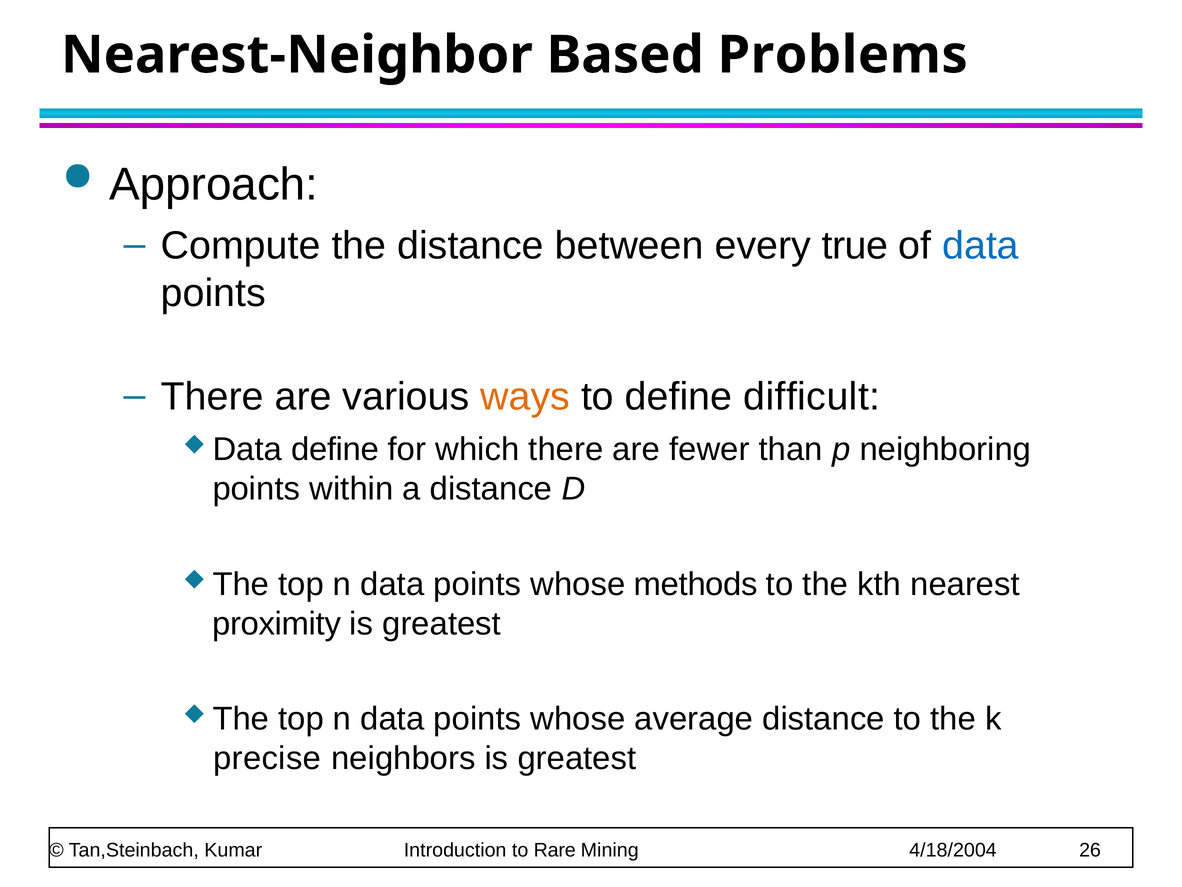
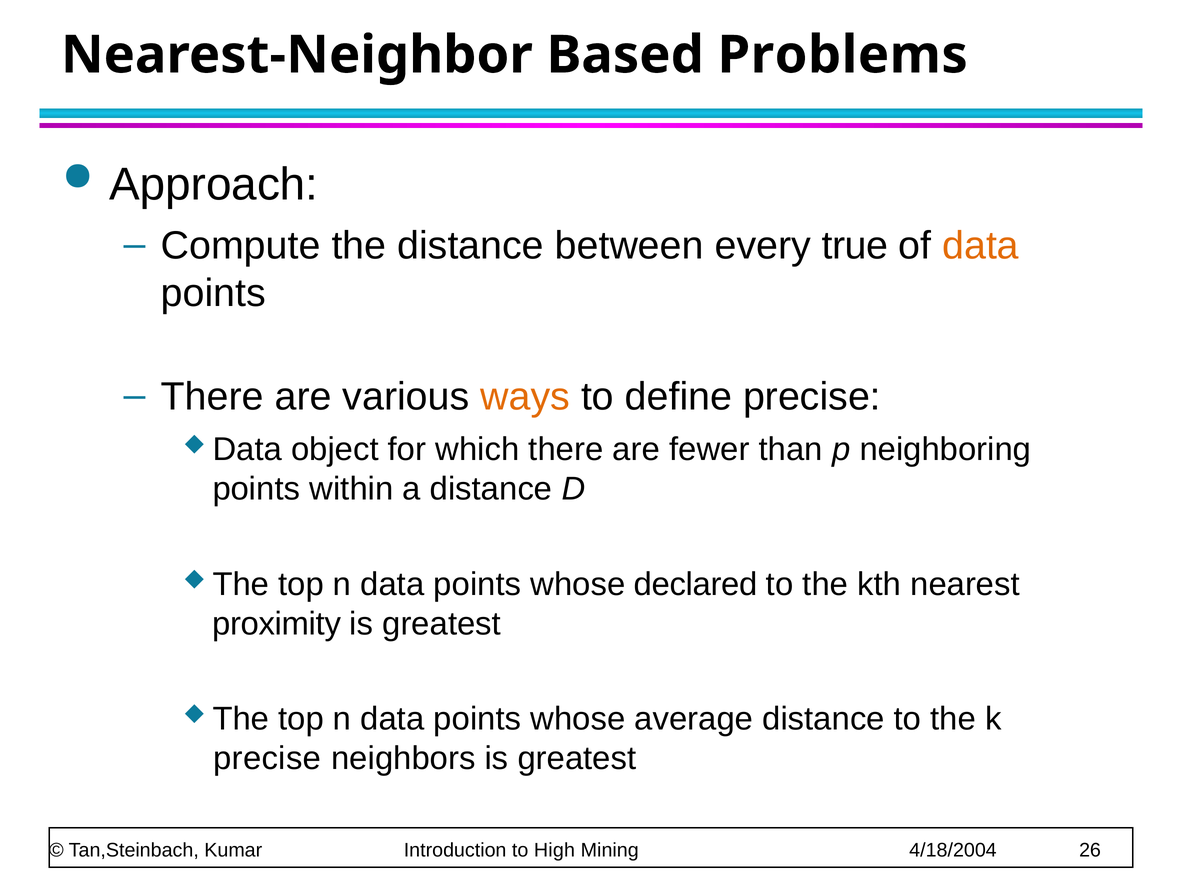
data colour: blue -> orange (981, 246)
define difficult: difficult -> precise (812, 397)
Data define: define -> object (335, 449)
methods: methods -> declared (696, 584)
Rare: Rare -> High (554, 850)
